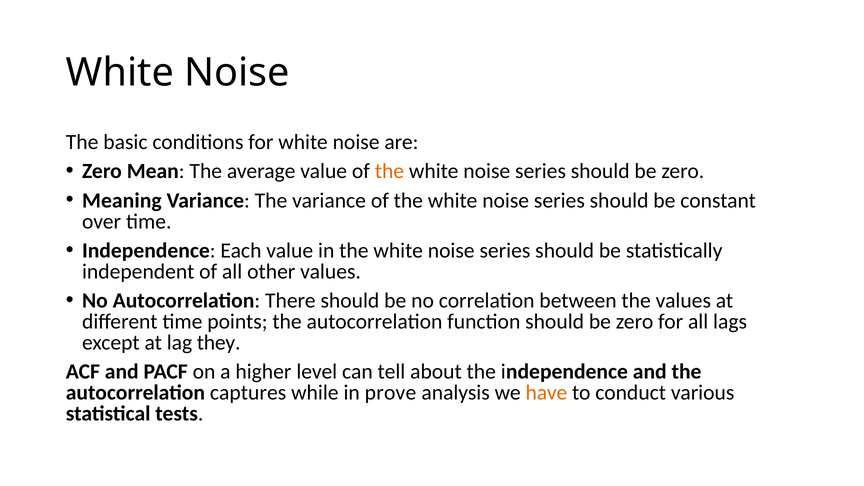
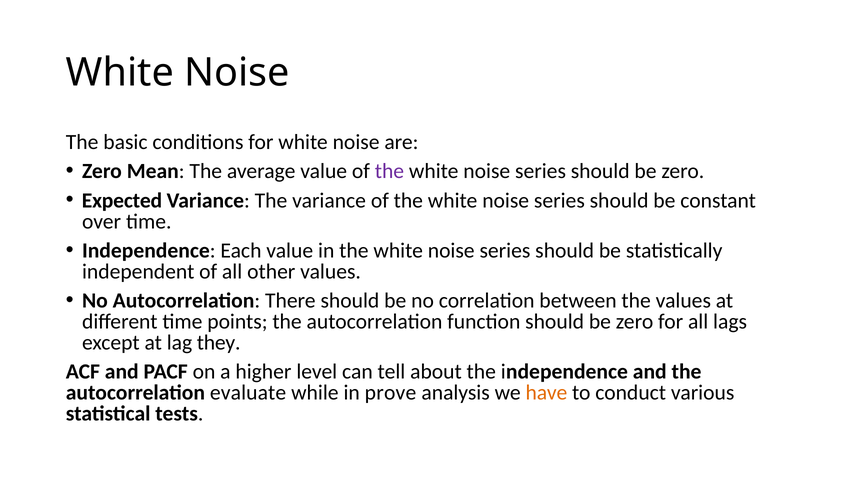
the colour: orange -> purple (389, 171)
Meaning: Meaning -> Expected (122, 200)
captures: captures -> evaluate (248, 393)
